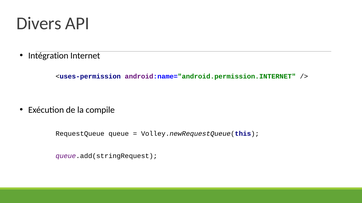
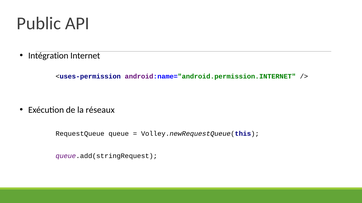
Divers: Divers -> Public (39, 24)
compile: compile -> réseaux (100, 110)
